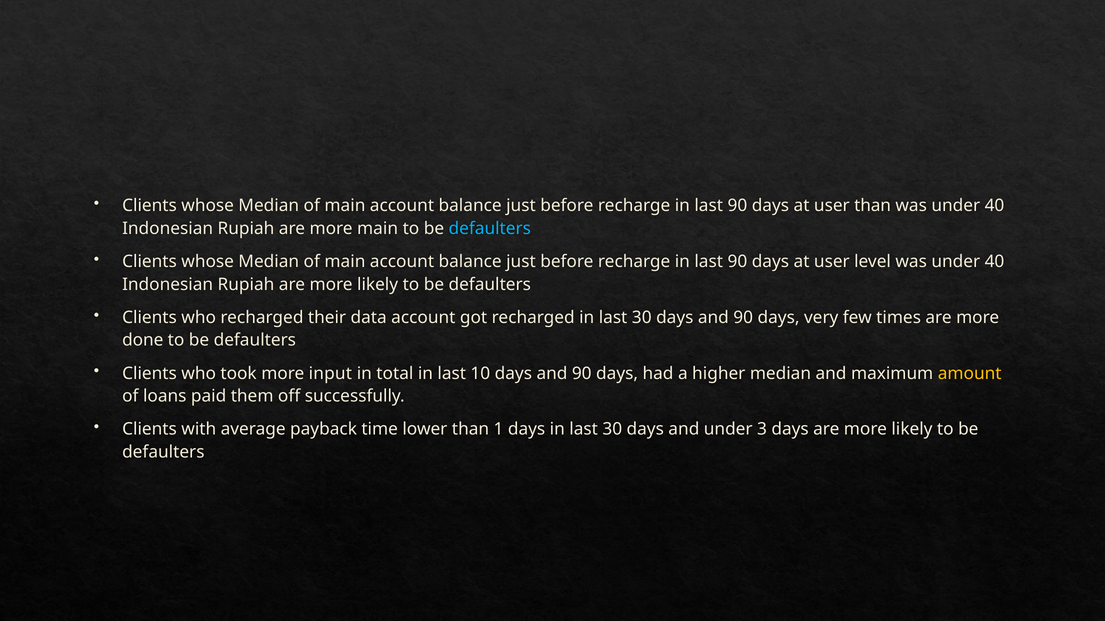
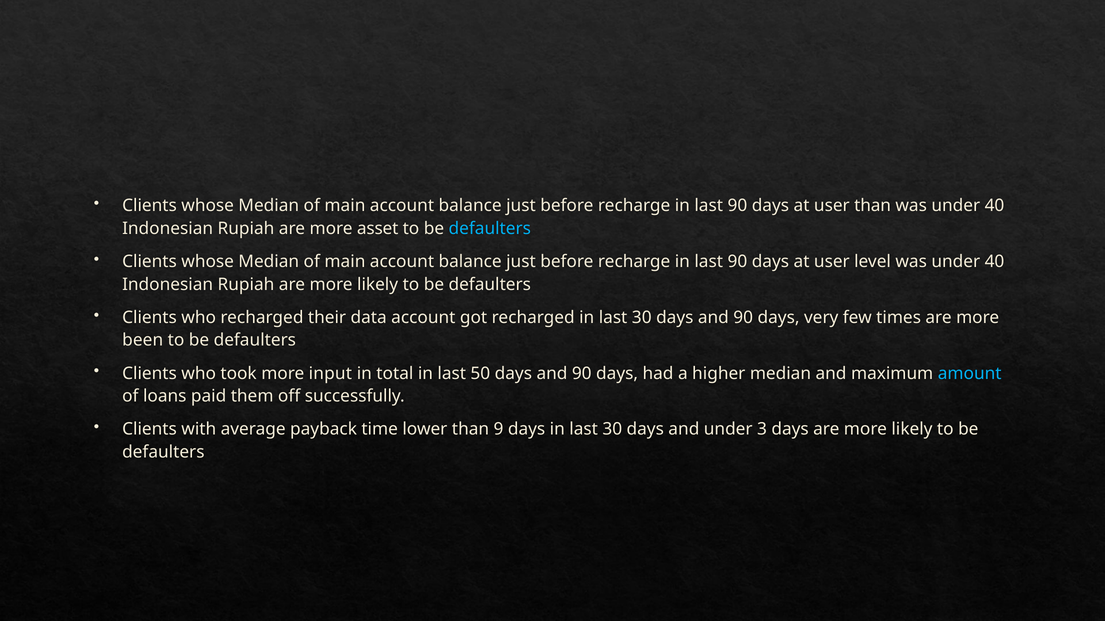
more main: main -> asset (378, 229)
done: done -> been (143, 341)
10: 10 -> 50 (480, 374)
amount colour: yellow -> light blue (970, 374)
1: 1 -> 9 (499, 430)
